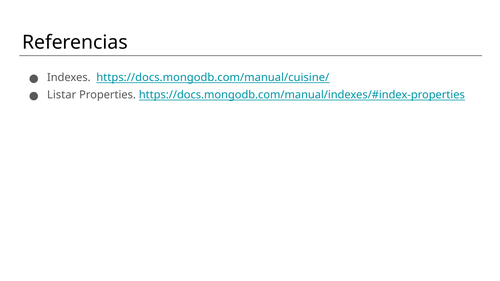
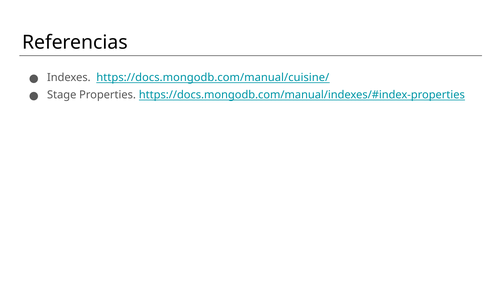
Listar: Listar -> Stage (62, 95)
